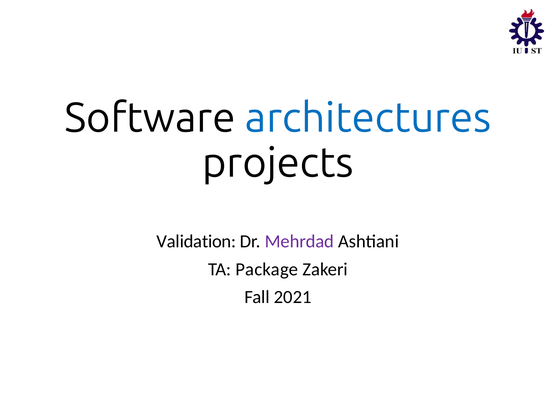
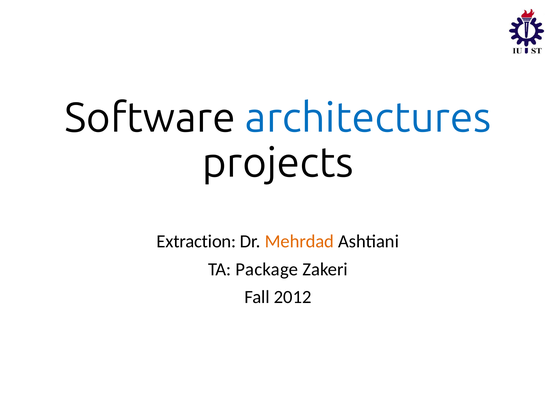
Validation: Validation -> Extraction (196, 242)
Mehrdad colour: purple -> orange (299, 242)
2021: 2021 -> 2012 (293, 297)
